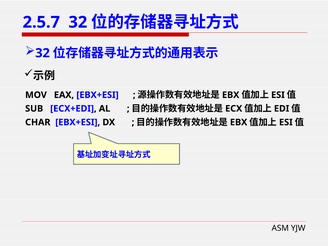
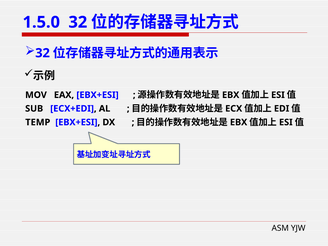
2.5.7: 2.5.7 -> 1.5.0 (41, 22)
CHAR: CHAR -> TEMP (38, 122)
